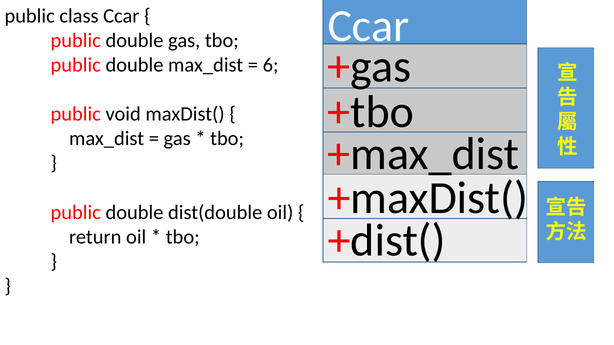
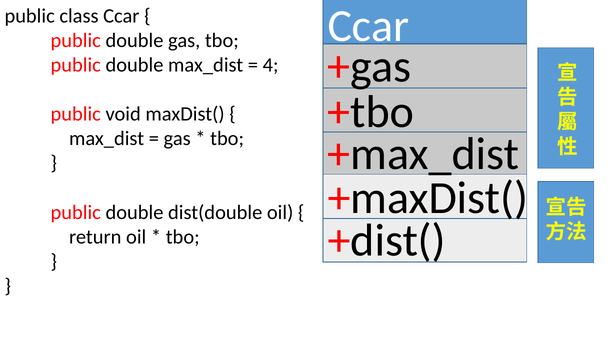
6: 6 -> 4 (271, 65)
